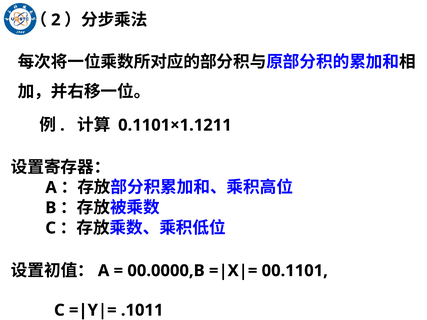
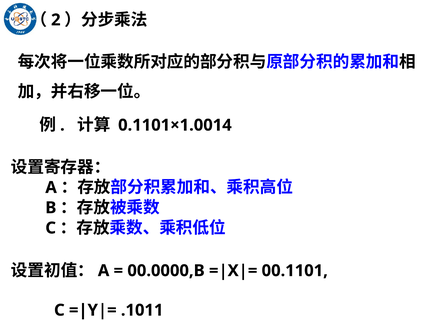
0.1101×1.1211: 0.1101×1.1211 -> 0.1101×1.0014 (175, 125)
